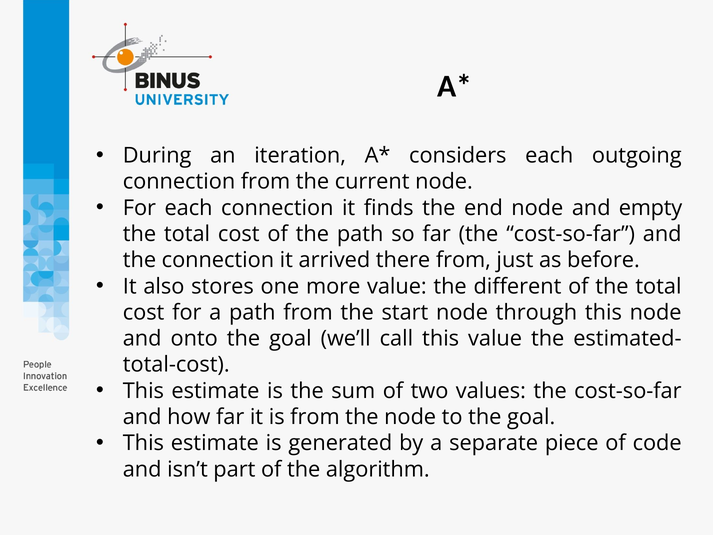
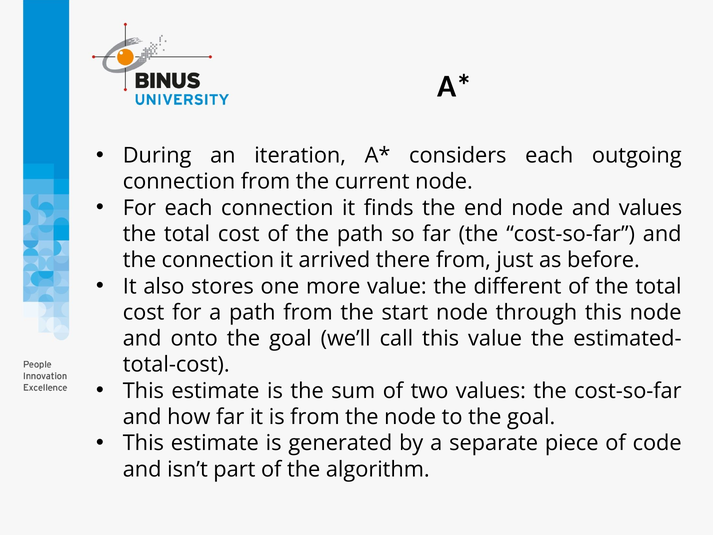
and empty: empty -> values (650, 208)
